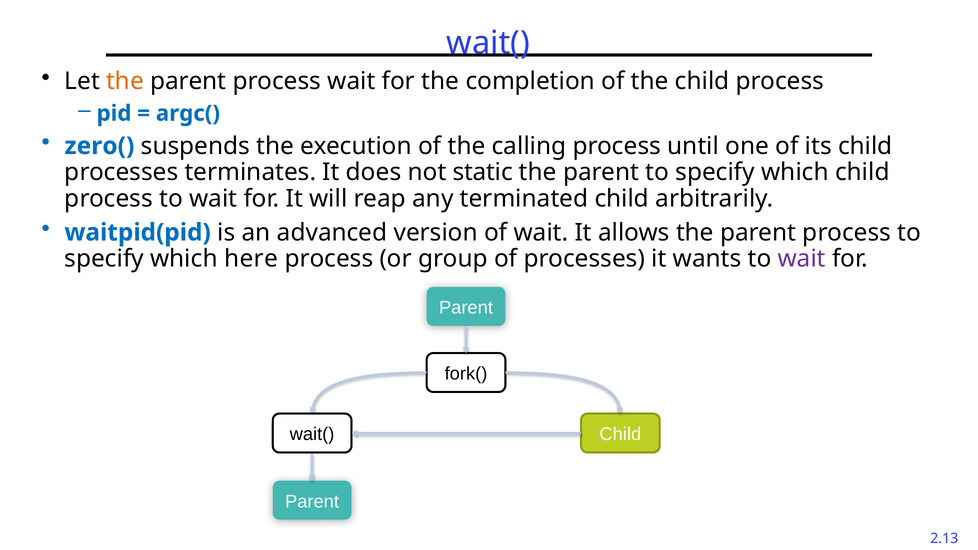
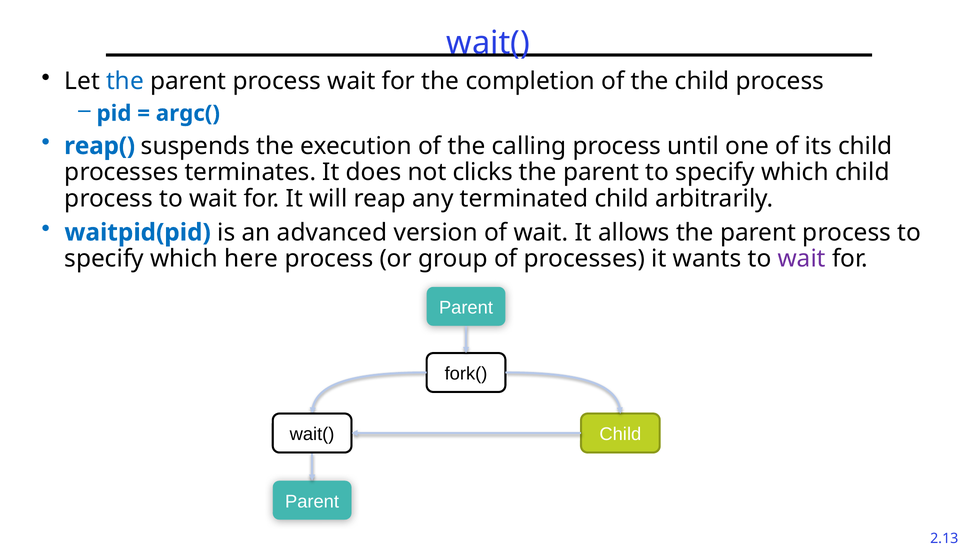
the colour: orange -> blue (125, 81)
zero(: zero( -> reap( (100, 146)
static: static -> clicks (483, 172)
